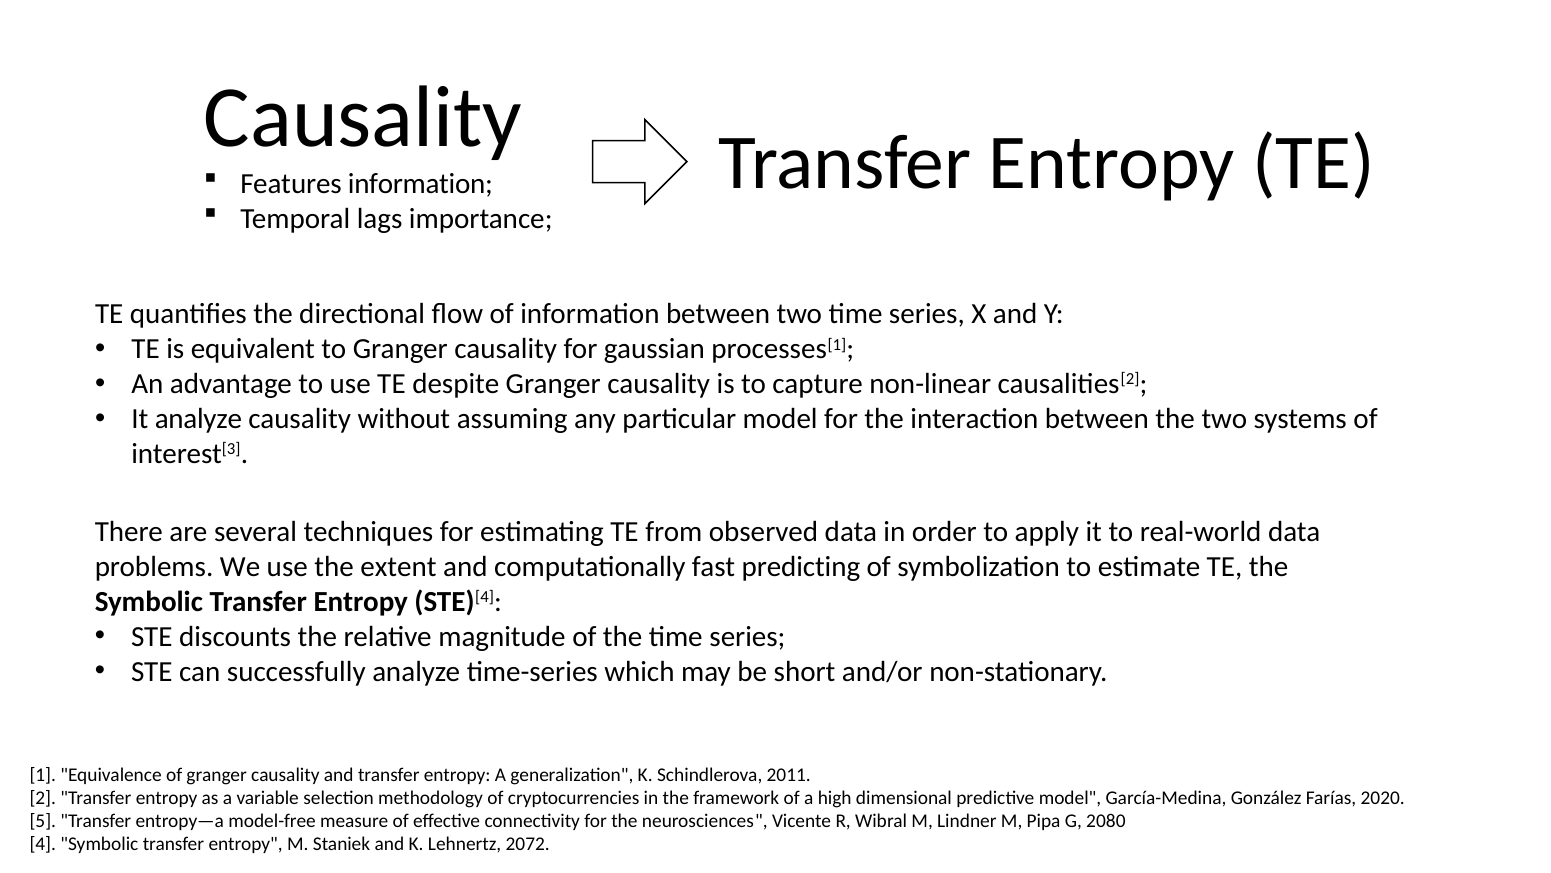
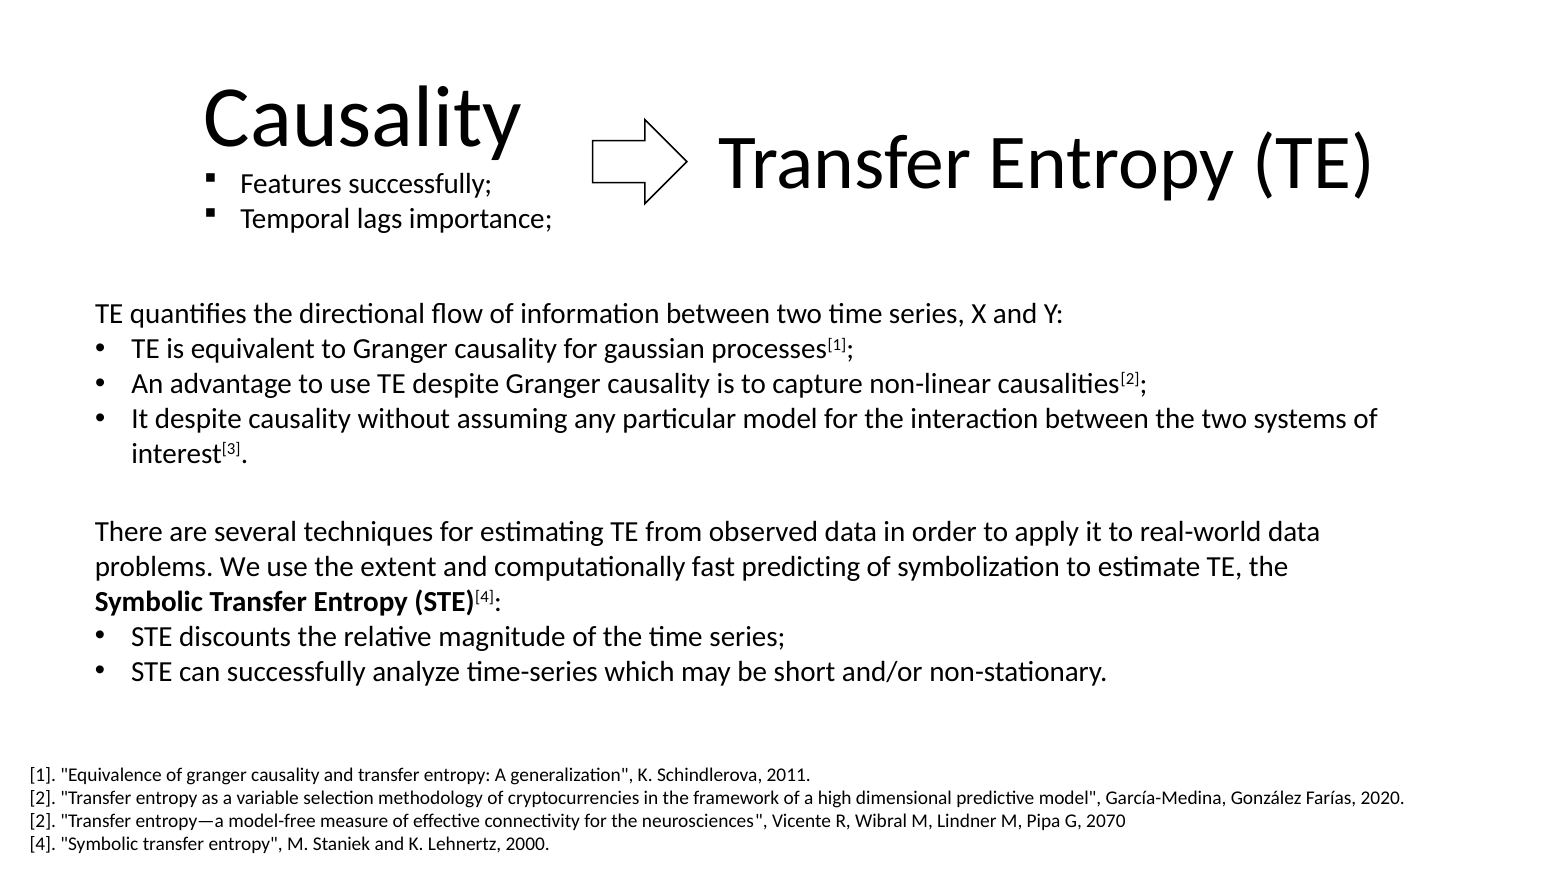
Features information: information -> successfully (420, 184)
It analyze: analyze -> despite (198, 419)
5: 5 -> 2 (43, 821)
2080: 2080 -> 2070 (1106, 821)
2072: 2072 -> 2000 (528, 844)
